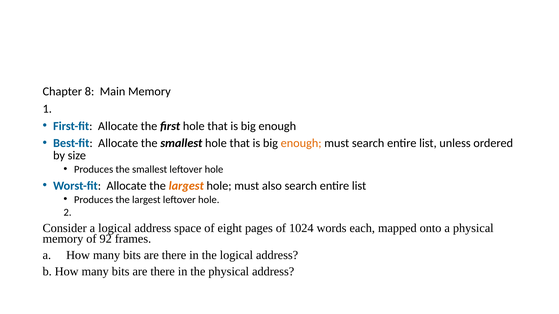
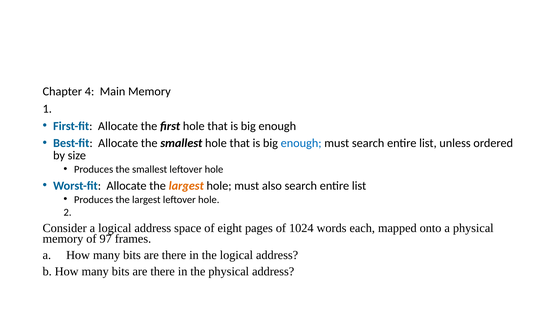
8: 8 -> 4 (90, 91)
enough colour: orange -> blue (301, 143)
92: 92 -> 97 (106, 239)
